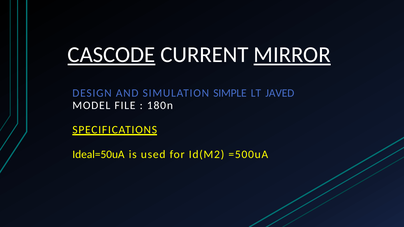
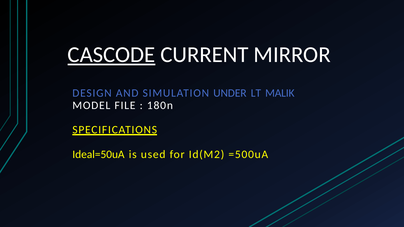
MIRROR underline: present -> none (292, 55)
SIMPLE: SIMPLE -> UNDER (230, 93)
JAVED: JAVED -> MALIK (280, 93)
